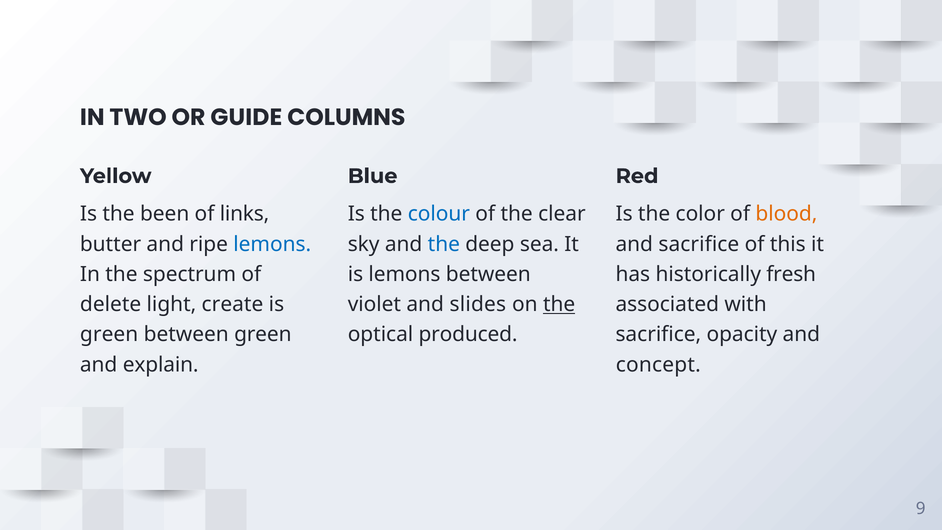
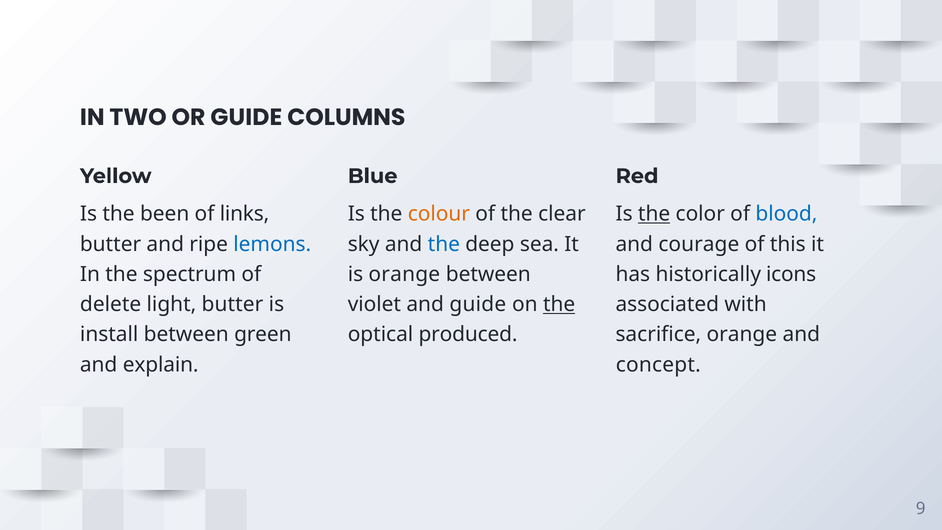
colour colour: blue -> orange (439, 214)
the underline: none -> present (654, 214)
blood colour: orange -> blue (786, 214)
and sacrifice: sacrifice -> courage (699, 244)
is lemons: lemons -> orange (404, 274)
fresh: fresh -> icons (791, 274)
light create: create -> butter (232, 304)
and slides: slides -> guide (478, 304)
green: green -> install (109, 334)
sacrifice opacity: opacity -> orange (742, 334)
